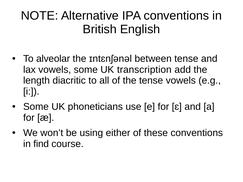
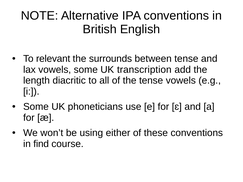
alveolar: alveolar -> relevant (53, 59)
ɪntɛnʃənəl: ɪntɛnʃənəl -> surrounds (111, 59)
